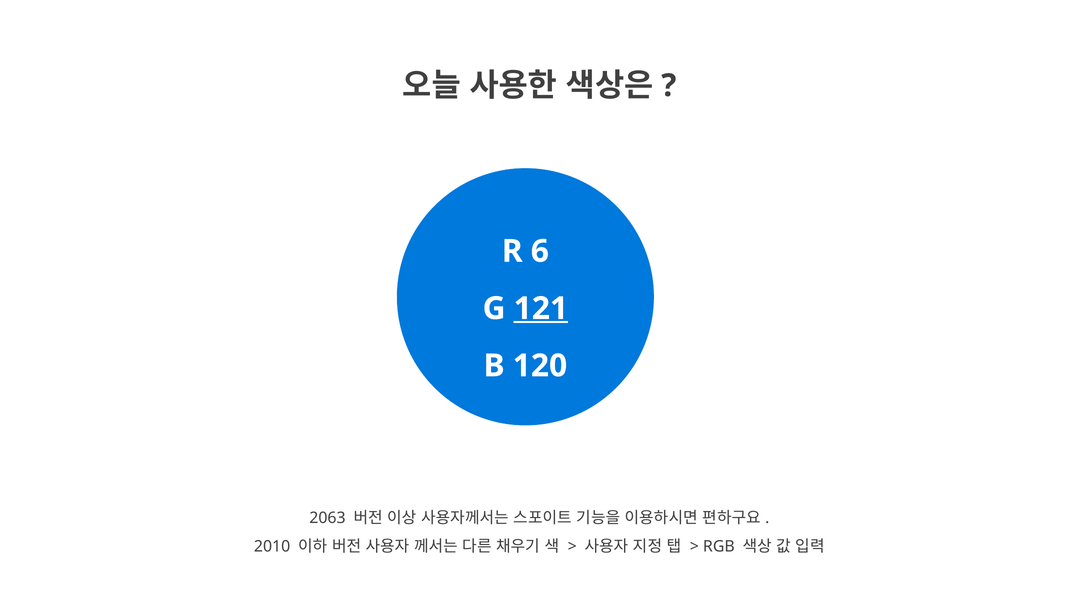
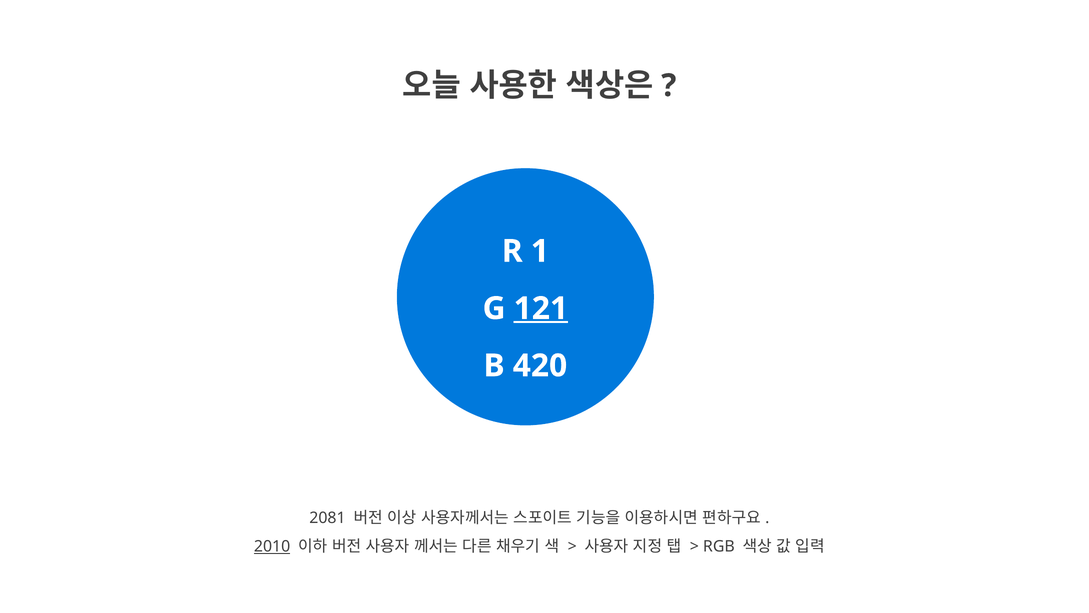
6: 6 -> 1 (540, 251)
120: 120 -> 420 (540, 366)
2063: 2063 -> 2081 (327, 518)
2010 underline: none -> present (272, 546)
